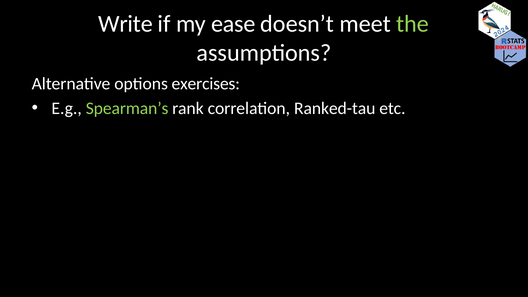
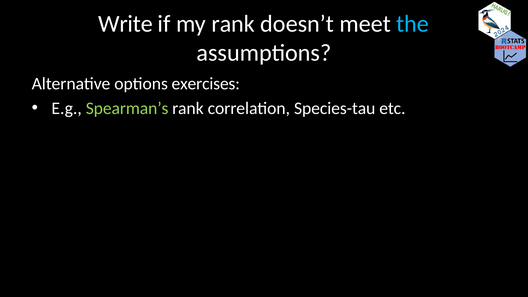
my ease: ease -> rank (233, 24)
the colour: light green -> light blue (413, 24)
Ranked-tau: Ranked-tau -> Species-tau (335, 108)
